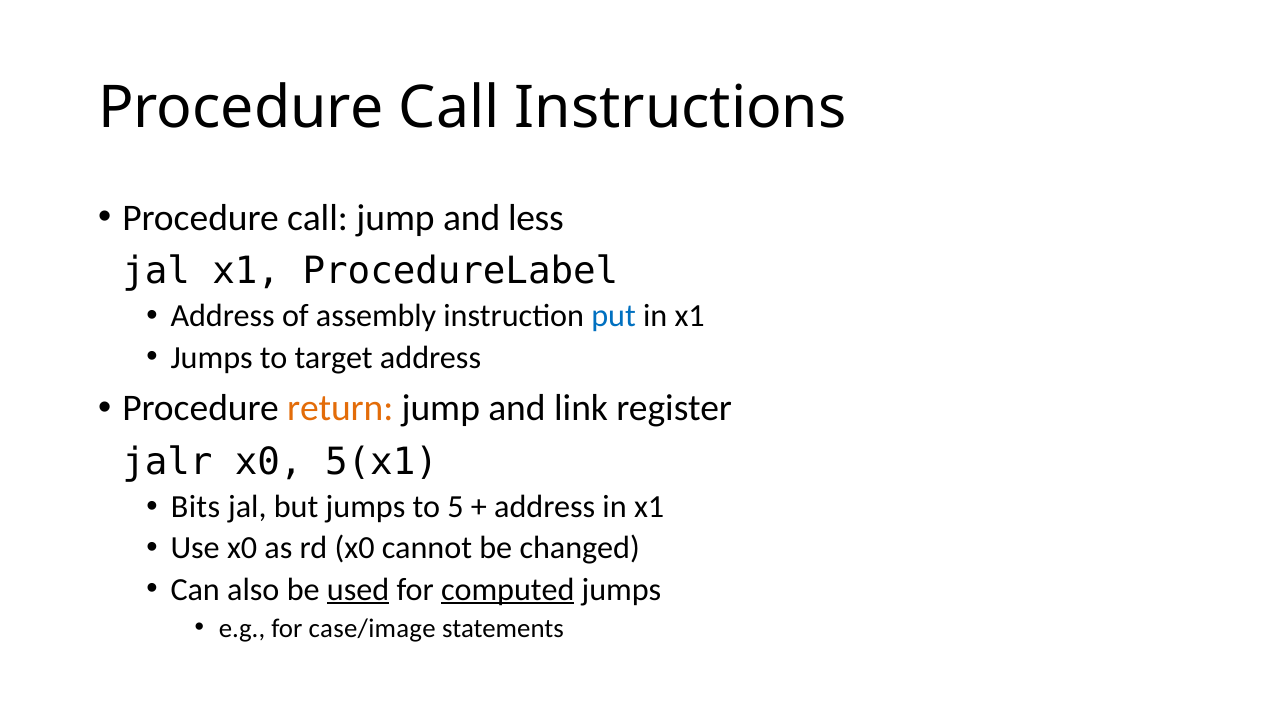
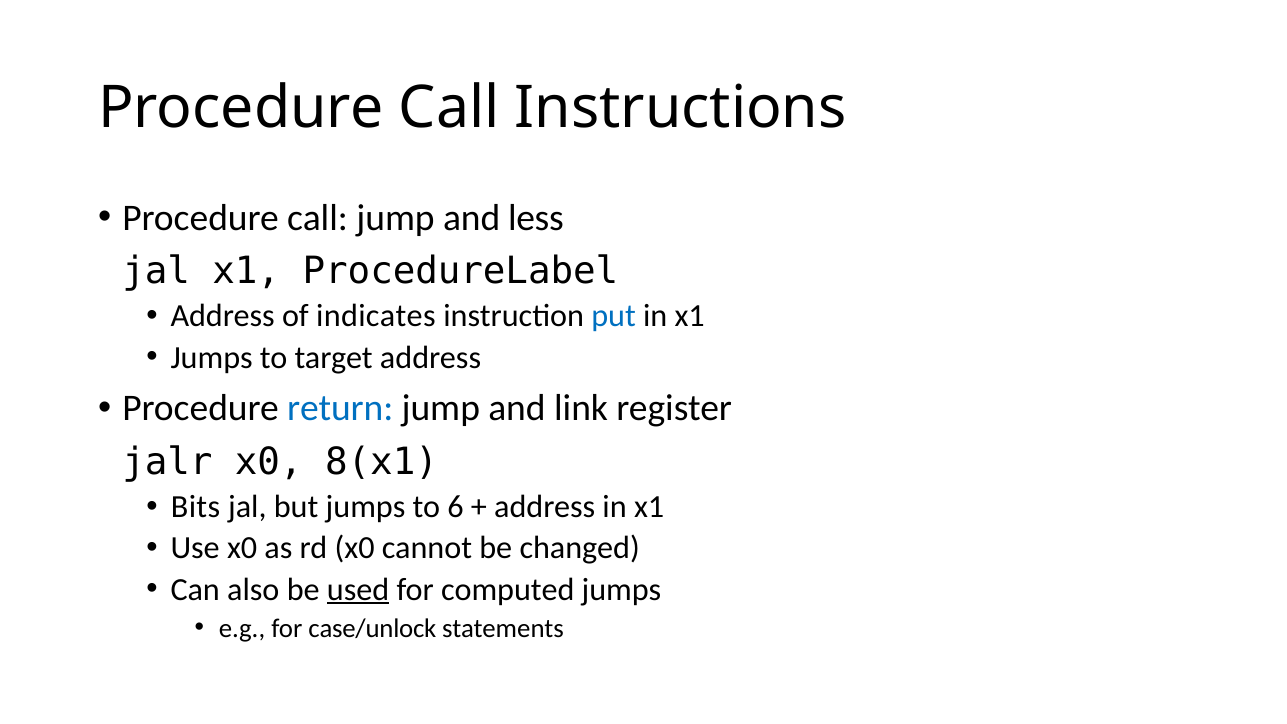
assembly: assembly -> indicates (376, 316)
return colour: orange -> blue (340, 408)
5(x1: 5(x1 -> 8(x1 (382, 462)
5: 5 -> 6 (455, 507)
computed underline: present -> none (508, 590)
case/image: case/image -> case/unlock (372, 628)
